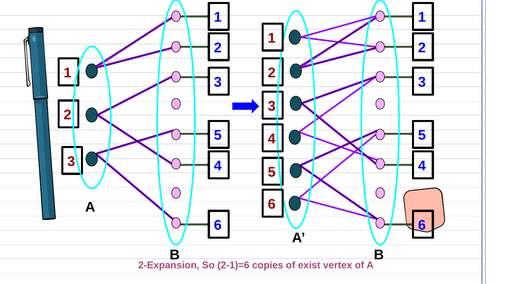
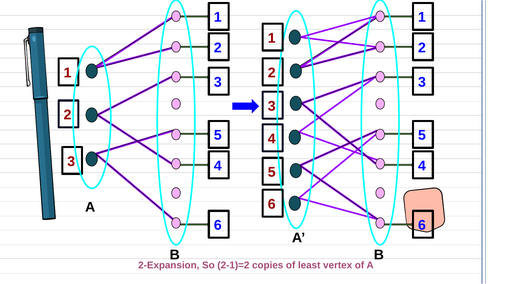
2-1)=6: 2-1)=6 -> 2-1)=2 (233, 265)
exist: exist -> least (309, 265)
